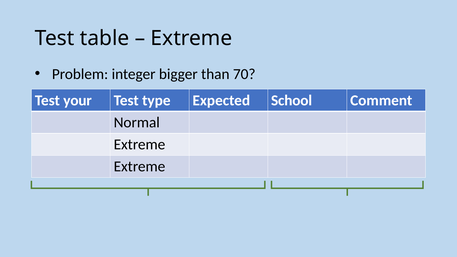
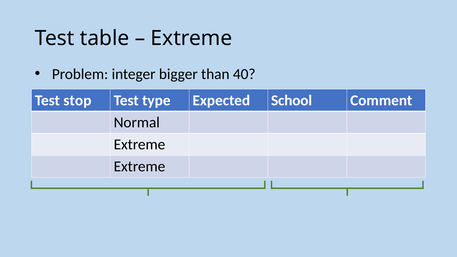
70: 70 -> 40 (244, 74)
your: your -> stop (77, 100)
